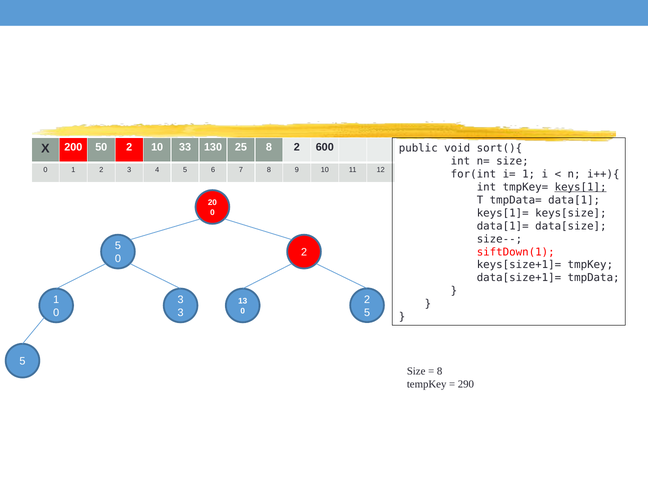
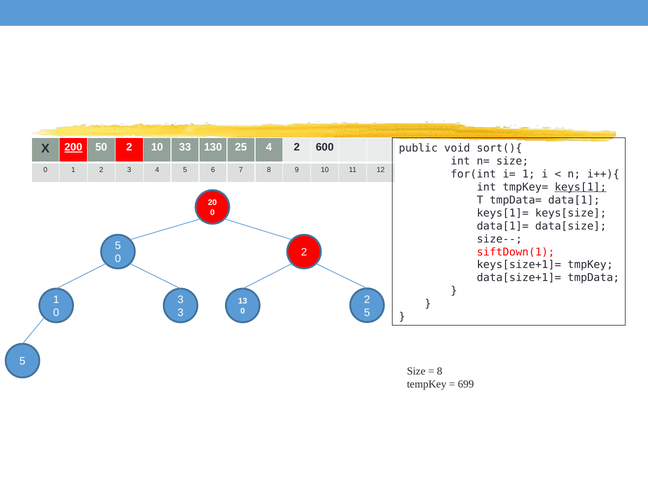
200 underline: none -> present (73, 147)
25 8: 8 -> 4 (269, 147)
290: 290 -> 699 (466, 384)
